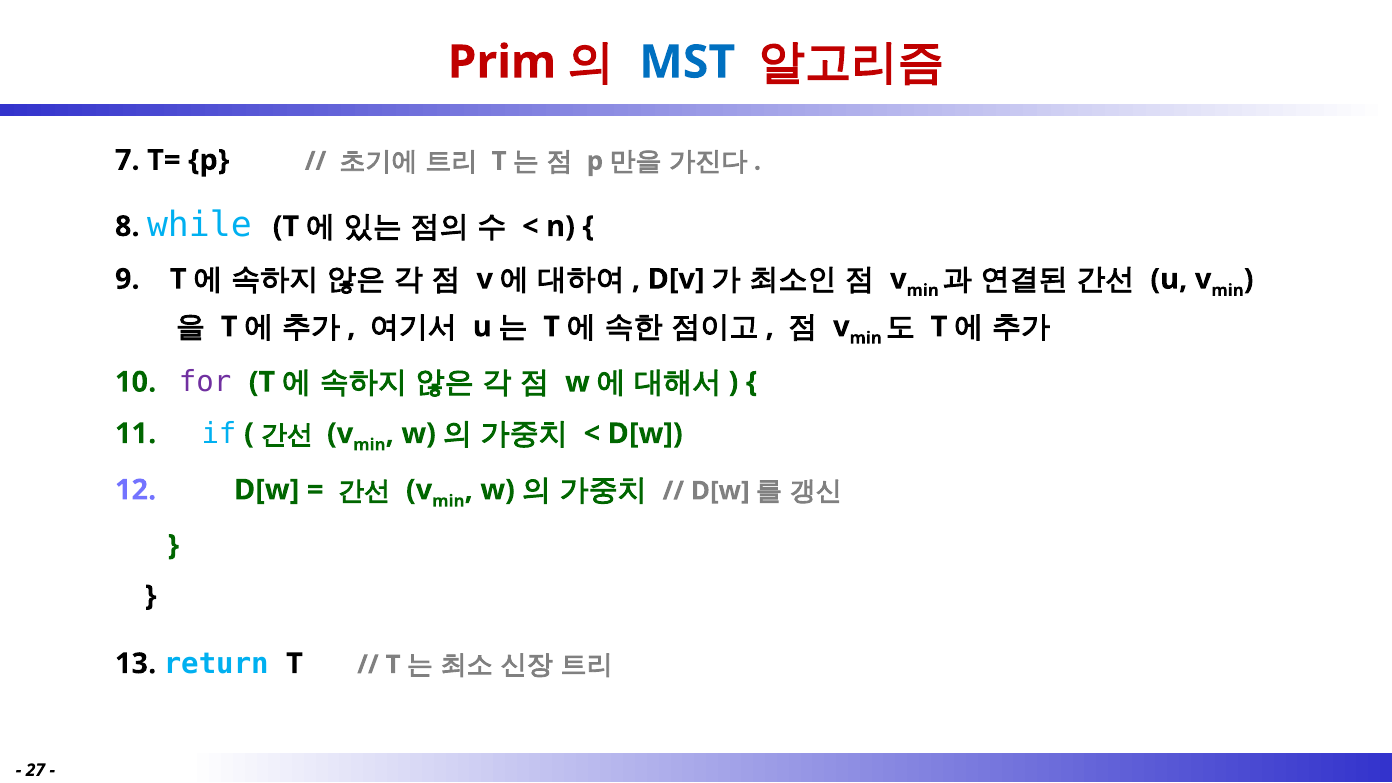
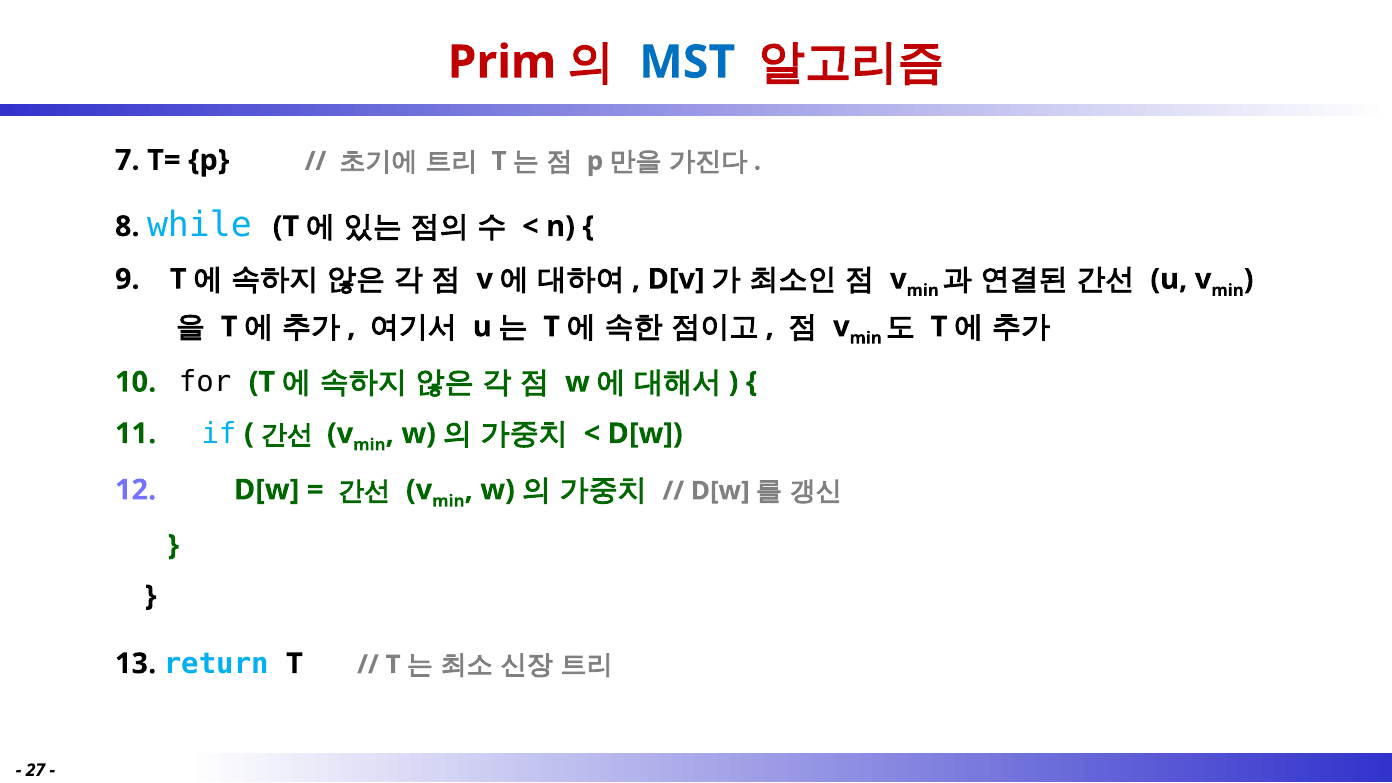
for colour: purple -> black (205, 382)
